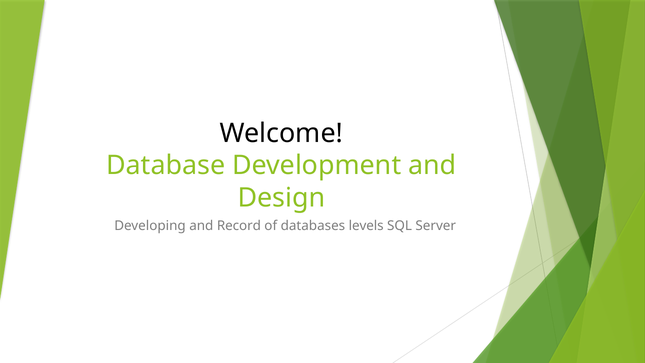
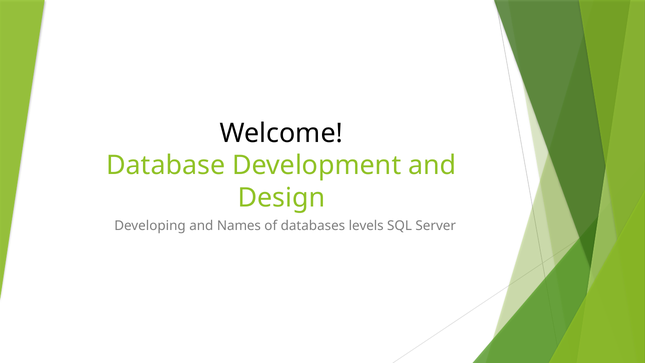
Record: Record -> Names (239, 226)
